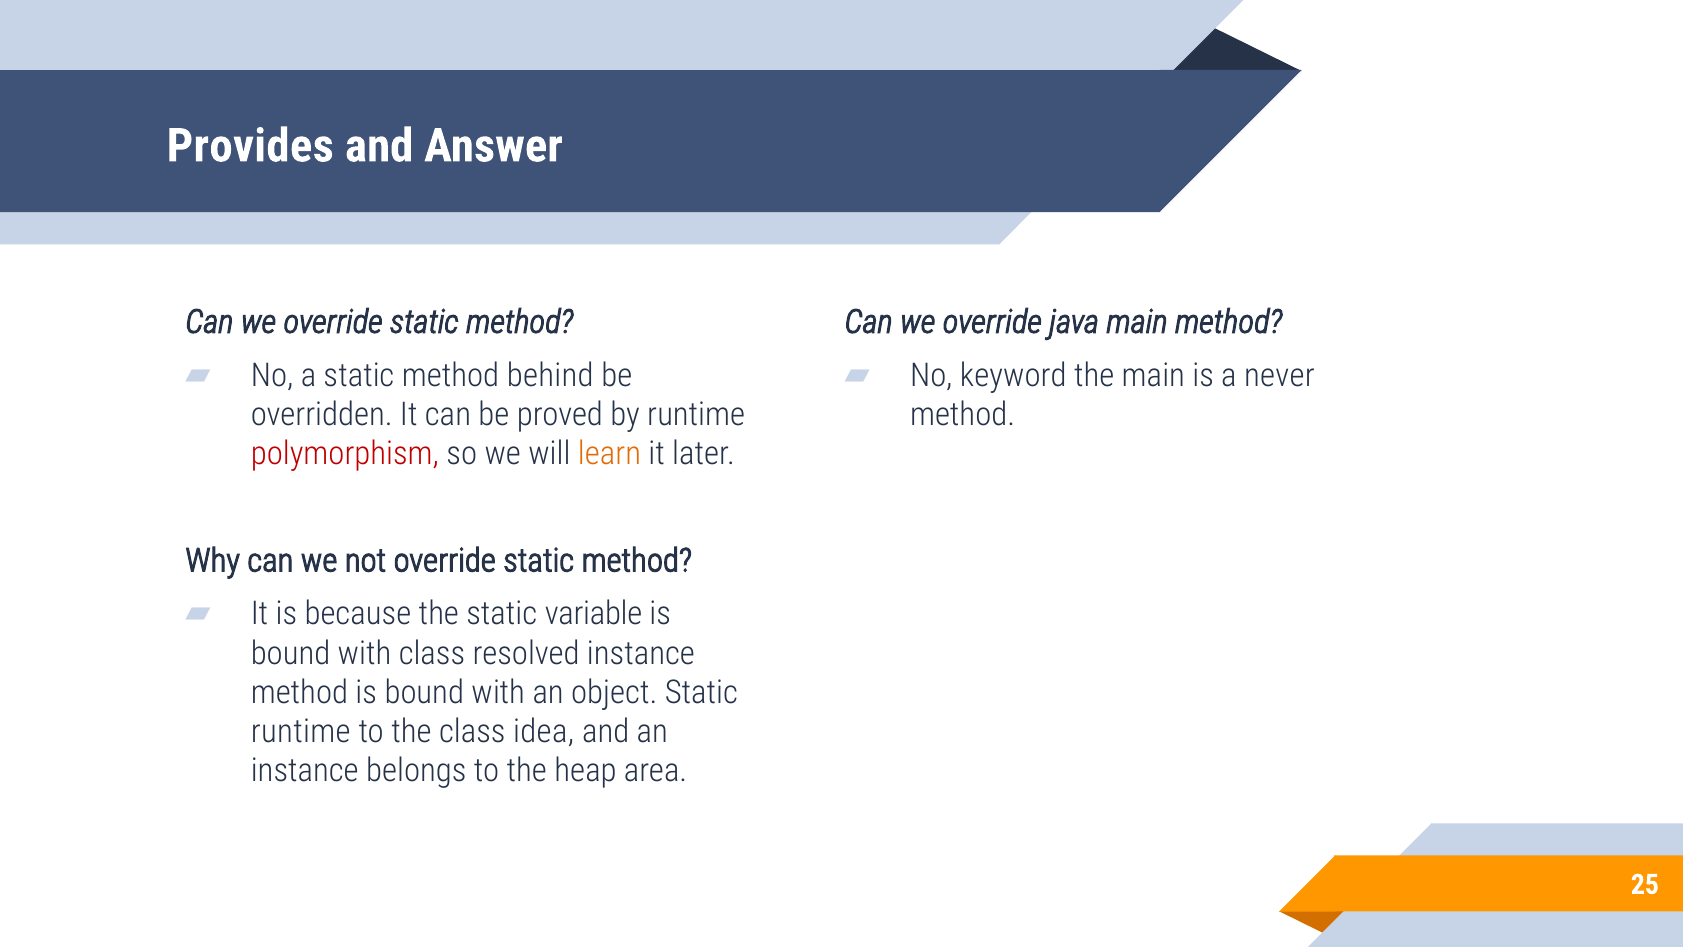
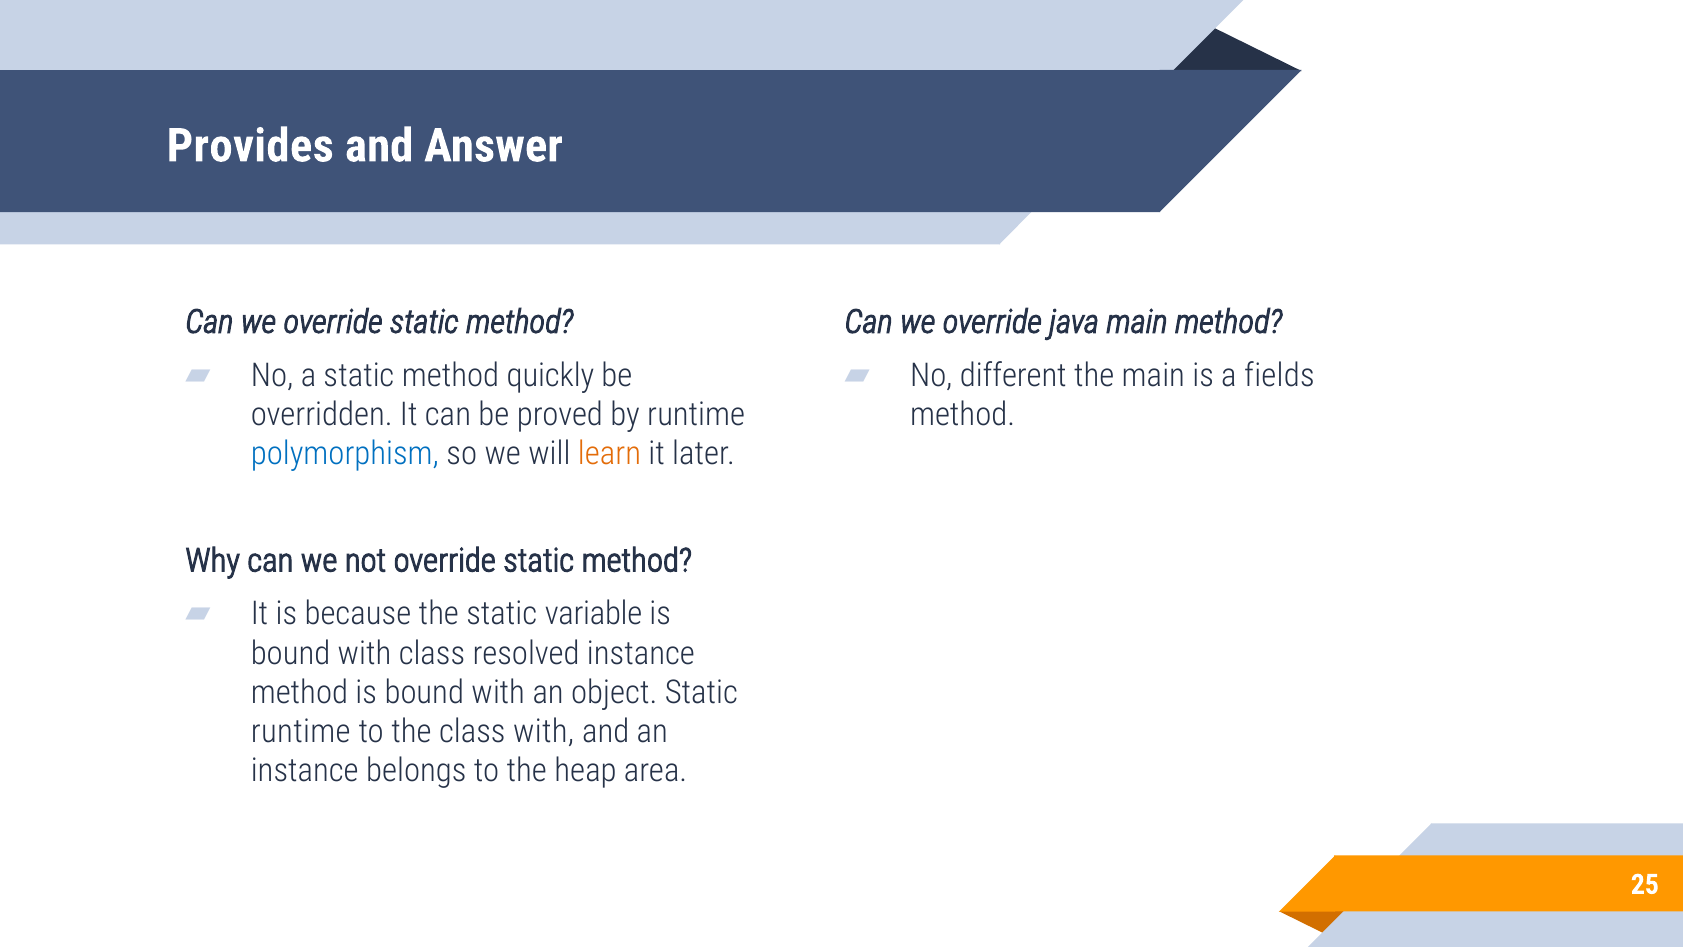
behind: behind -> quickly (550, 375)
keyword: keyword -> different (1013, 375)
never: never -> fields (1279, 375)
polymorphism colour: red -> blue (345, 454)
class idea: idea -> with (544, 732)
